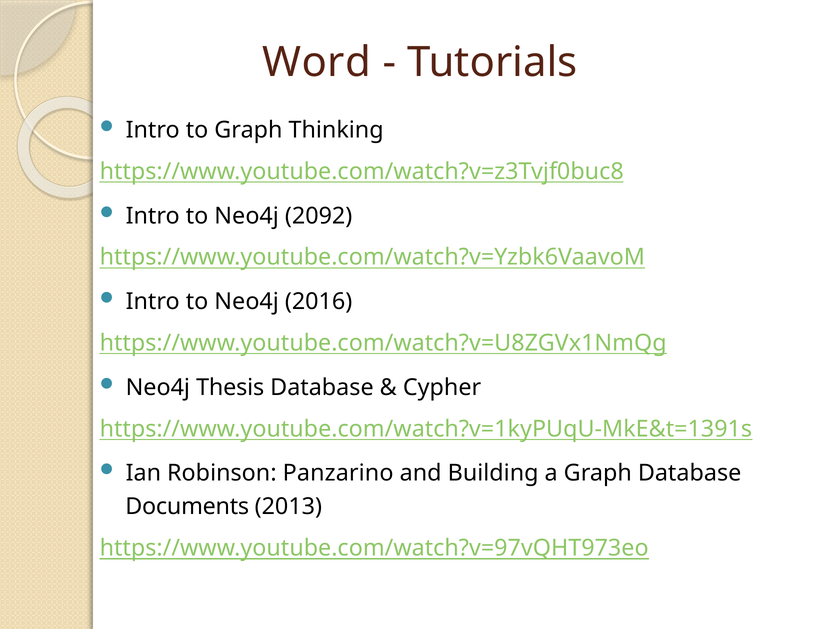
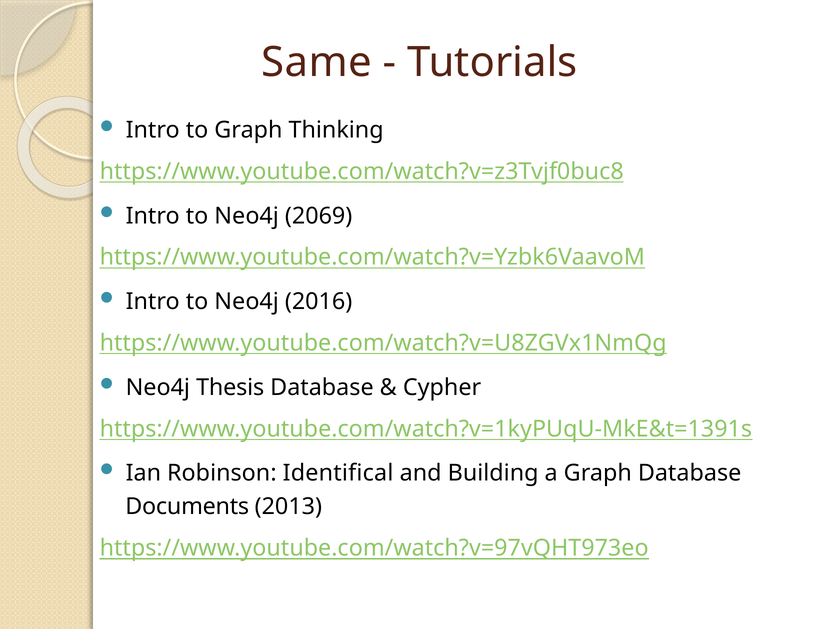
Word: Word -> Same (317, 62)
2092: 2092 -> 2069 (319, 216)
Panzarino: Panzarino -> Identifical (338, 473)
